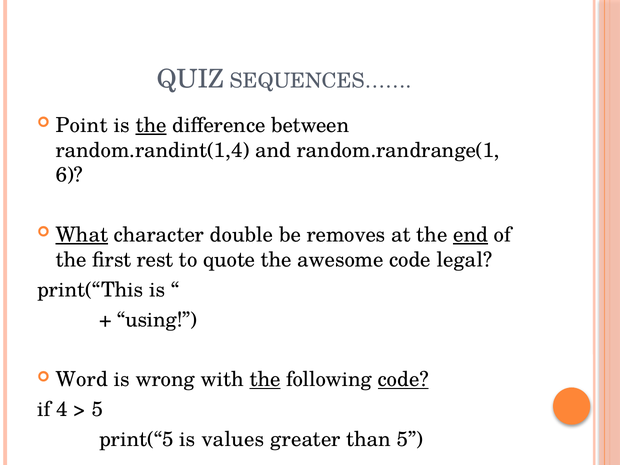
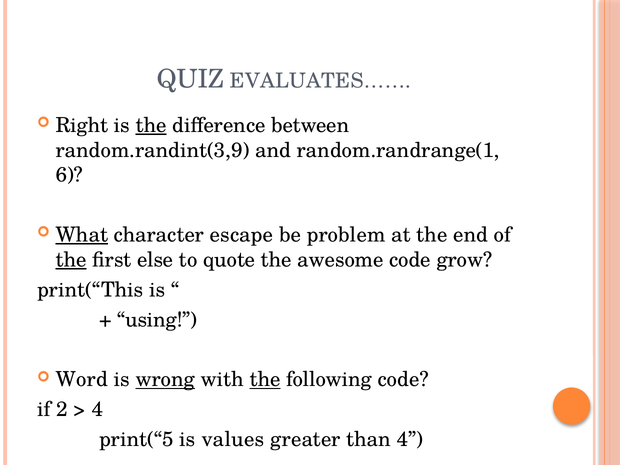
SEQUENCES……: SEQUENCES…… -> EVALUATES…… (321, 81)
Point: Point -> Right (82, 125)
random.randint(1,4: random.randint(1,4 -> random.randint(3,9 (153, 150)
double: double -> escape (242, 235)
removes: removes -> problem (346, 235)
end underline: present -> none (471, 235)
the underline: none -> present (71, 260)
rest: rest -> else (155, 260)
legal: legal -> grow (465, 260)
wrong underline: none -> present (165, 380)
code underline: present -> none (403, 380)
4: 4 -> 2 (62, 410)
5: 5 -> 4 (97, 410)
than 5: 5 -> 4 (410, 440)
